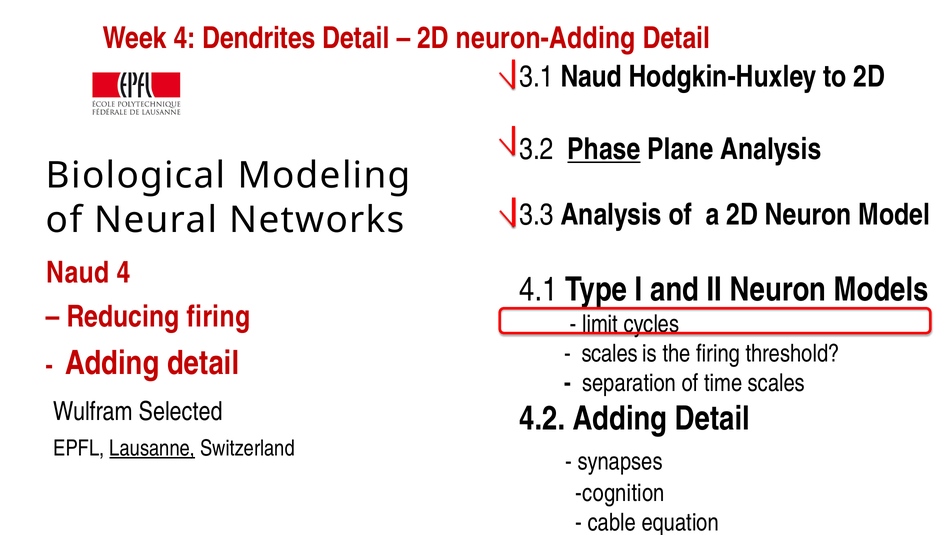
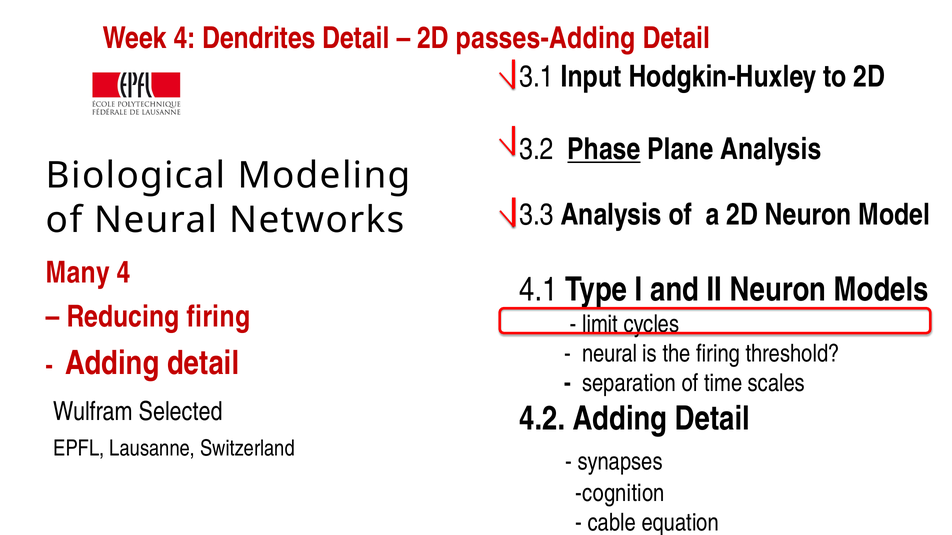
neuron-Adding: neuron-Adding -> passes-Adding (546, 39)
3.1 Naud: Naud -> Input (591, 77)
Naud: Naud -> Many (78, 273)
scales: scales -> neural (610, 354)
Lausanne underline: present -> none (152, 448)
